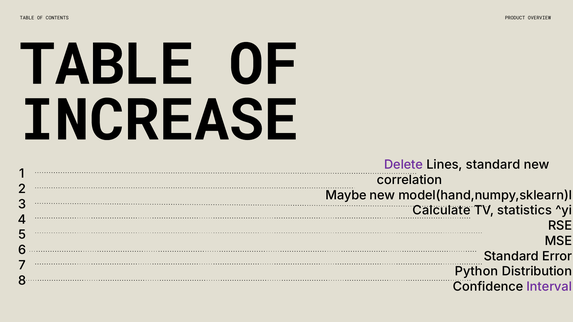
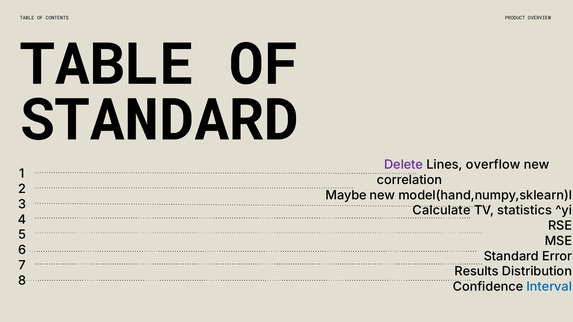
INCREASE: INCREASE -> STANDARD (159, 120)
Lines standard: standard -> overflow (493, 165)
Python: Python -> Results (477, 272)
Interval colour: purple -> blue (549, 287)
